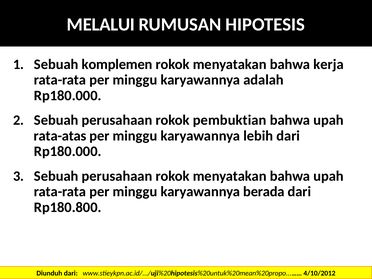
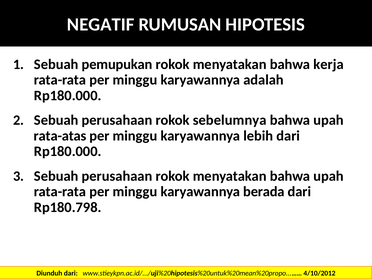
MELALUI: MELALUI -> NEGATIF (101, 25)
komplemen: komplemen -> pemupukan (117, 64)
pembuktian: pembuktian -> sebelumnya (230, 120)
Rp180.800: Rp180.800 -> Rp180.798 (68, 207)
